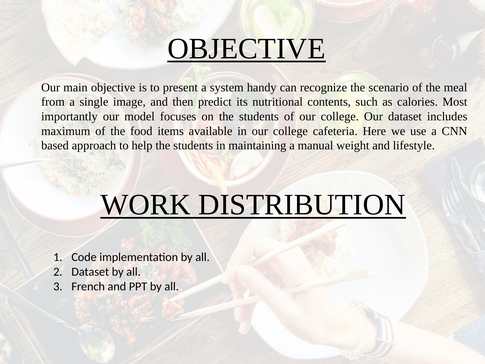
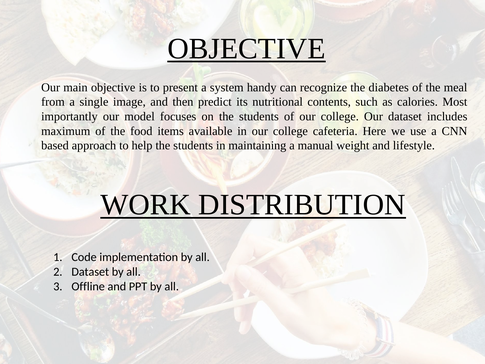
scenario: scenario -> diabetes (389, 87)
French: French -> Offline (88, 286)
